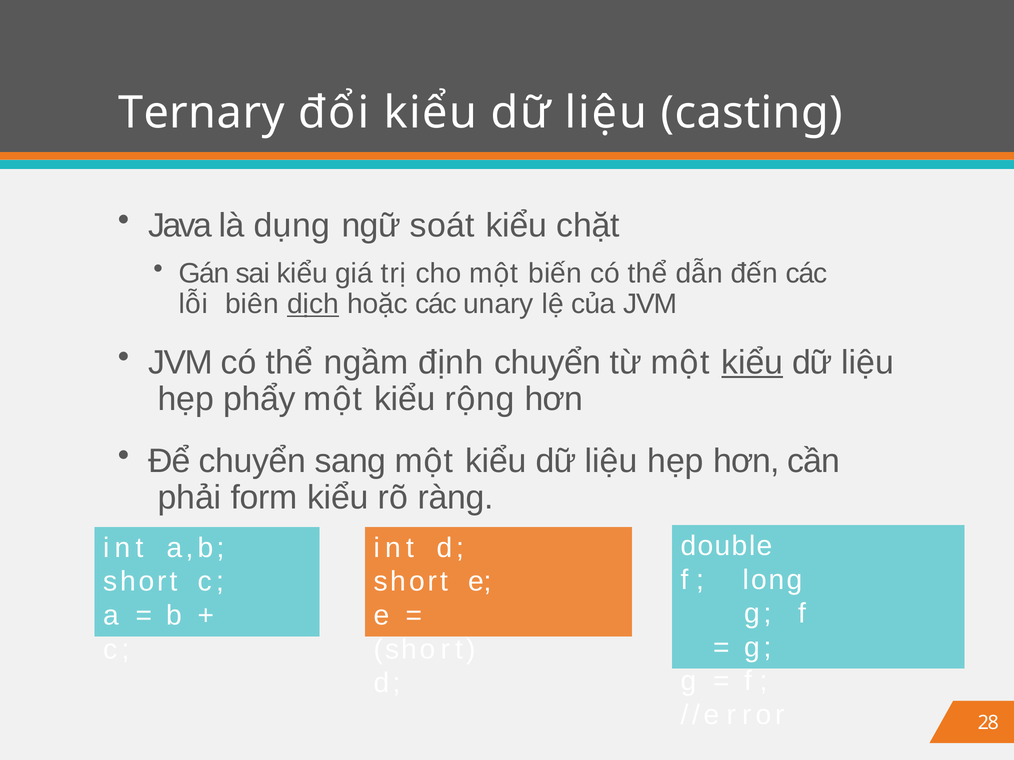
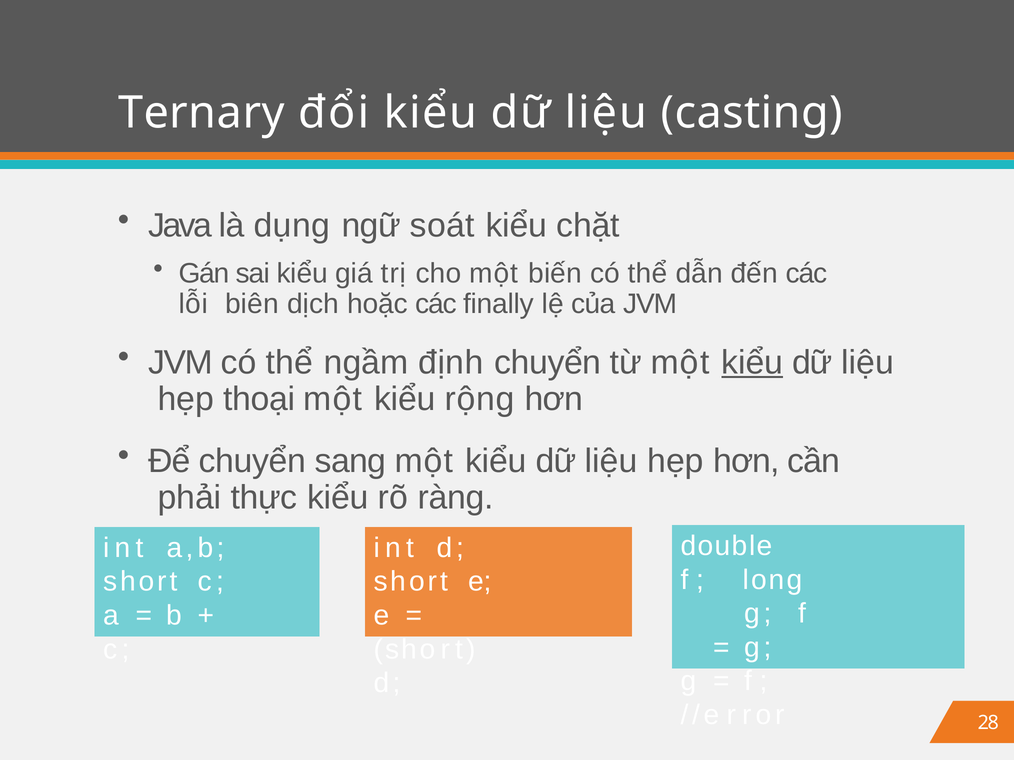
dịch underline: present -> none (313, 304)
unary: unary -> finally (499, 304)
phẩy: phẩy -> thoại (259, 399)
form: form -> thực (264, 498)
